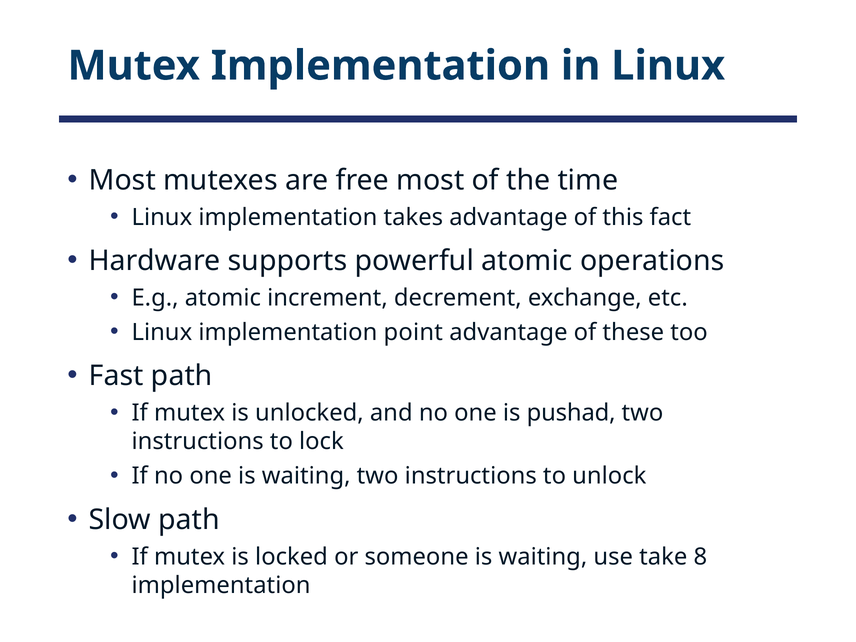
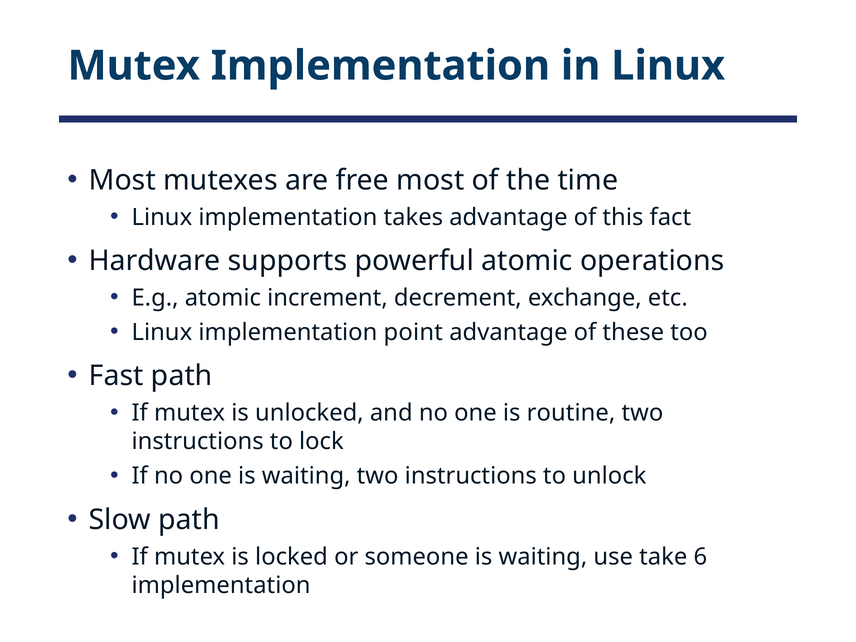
pushad: pushad -> routine (571, 413)
8: 8 -> 6 (700, 557)
